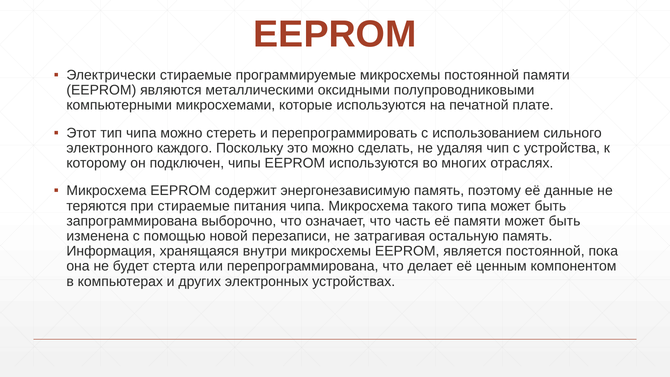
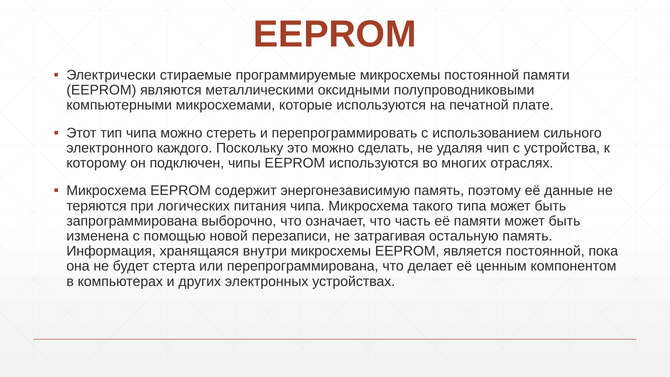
при стираемые: стираемые -> логических (194, 206)
